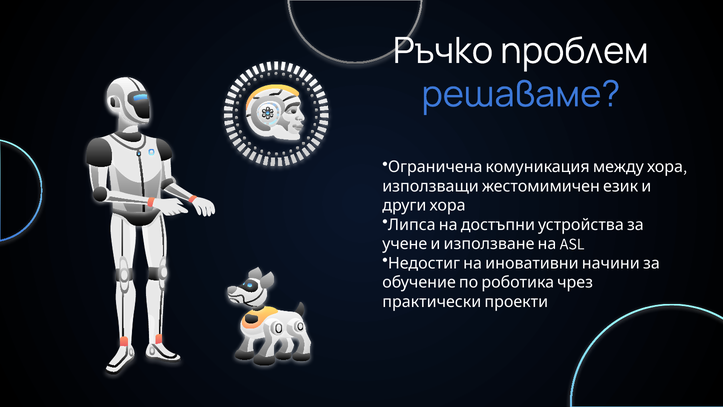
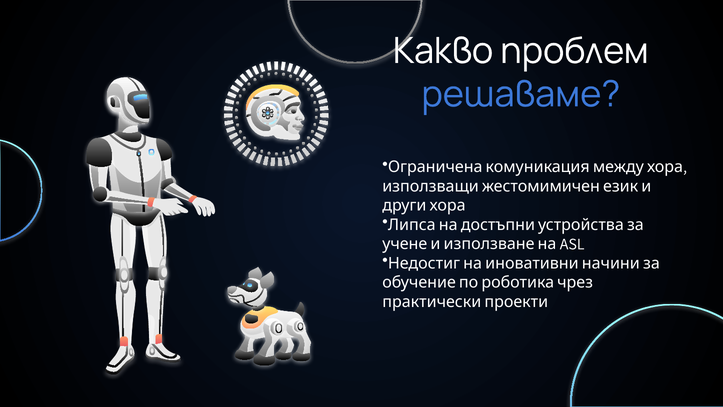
Ръчко: Ръчко -> Какво (443, 51)
